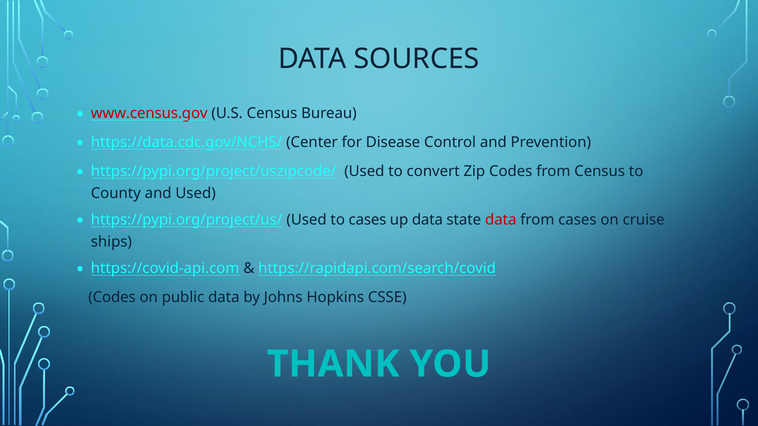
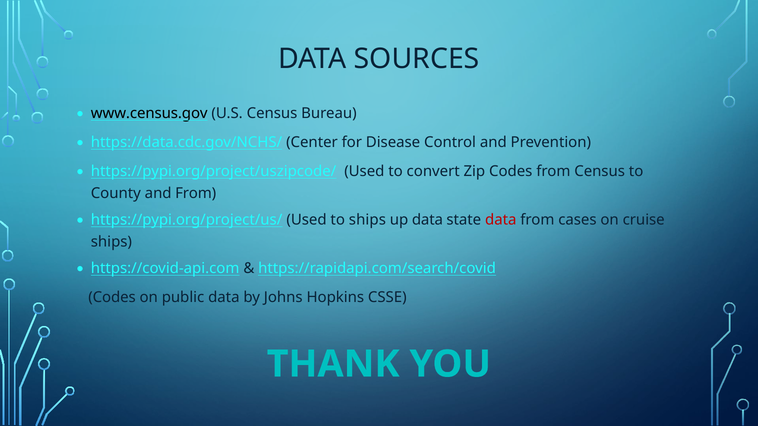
www.census.gov colour: red -> black (149, 113)
and Used: Used -> From (196, 193)
to cases: cases -> ships (367, 220)
